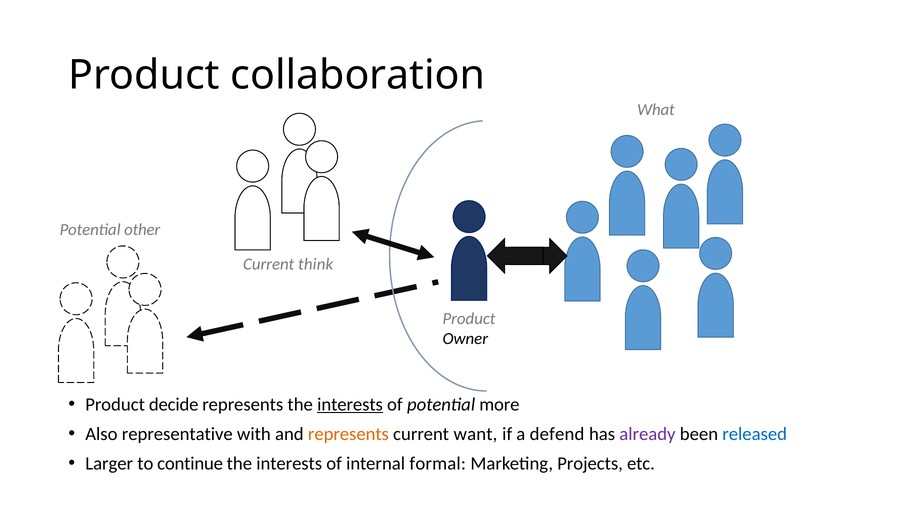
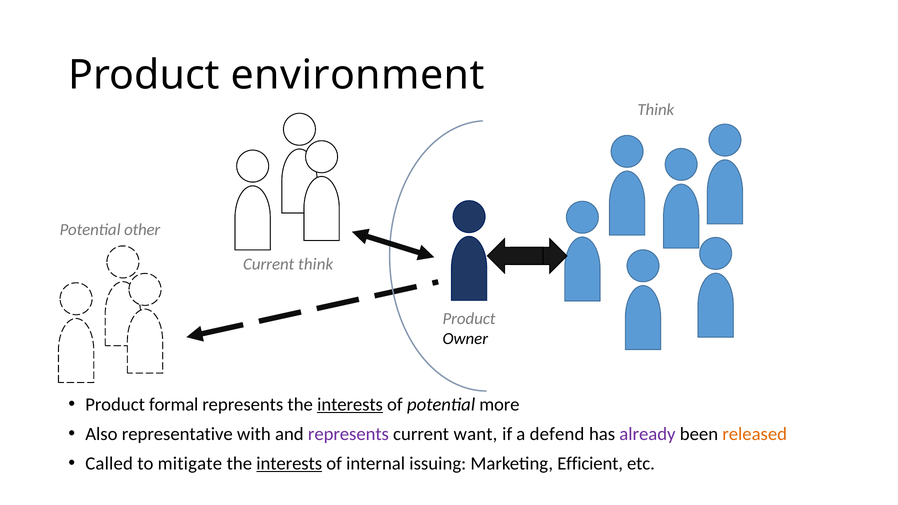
collaboration: collaboration -> environment (358, 75)
What: What -> Think (656, 110)
decide: decide -> formal (174, 404)
represents colour: orange -> purple (348, 434)
released colour: blue -> orange (755, 434)
Larger: Larger -> Called (109, 464)
continue: continue -> mitigate (190, 464)
interests underline: none -> present (289, 464)
formal: formal -> issuing (438, 464)
Projects: Projects -> Efficient (590, 464)
